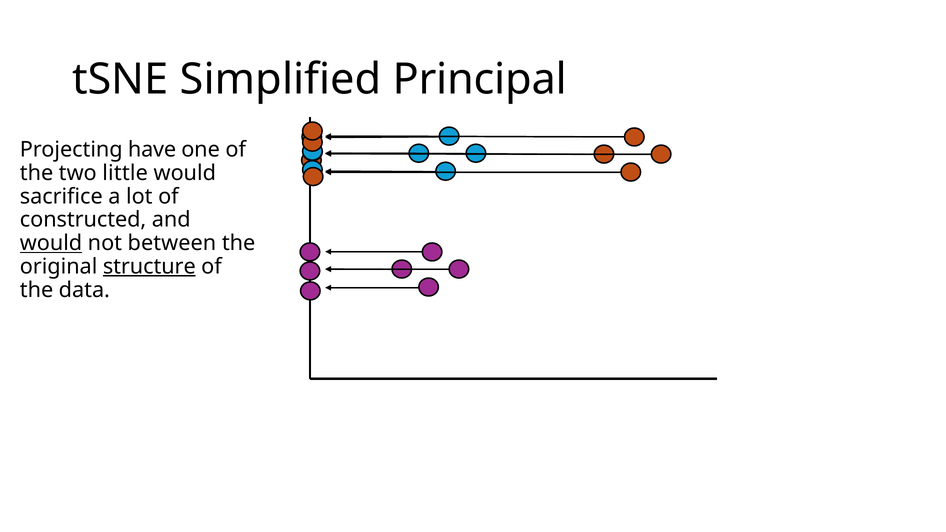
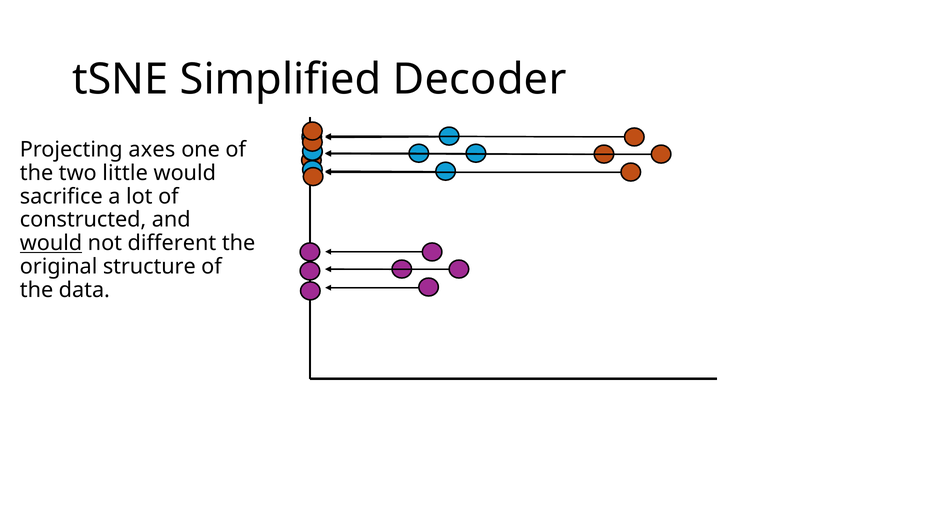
Principal: Principal -> Decoder (480, 79)
have: have -> axes (152, 150)
between: between -> different (172, 243)
structure underline: present -> none (149, 267)
